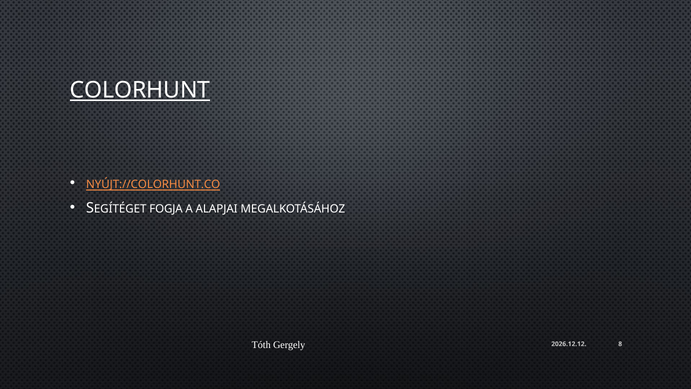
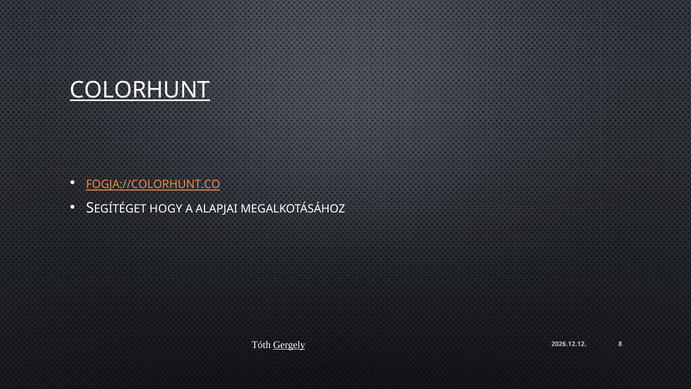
NYÚJT://COLORHUNT.CO: NYÚJT://COLORHUNT.CO -> FOGJA://COLORHUNT.CO (153, 184)
FOGJA: FOGJA -> HOGY (166, 209)
Gergely underline: none -> present (289, 344)
